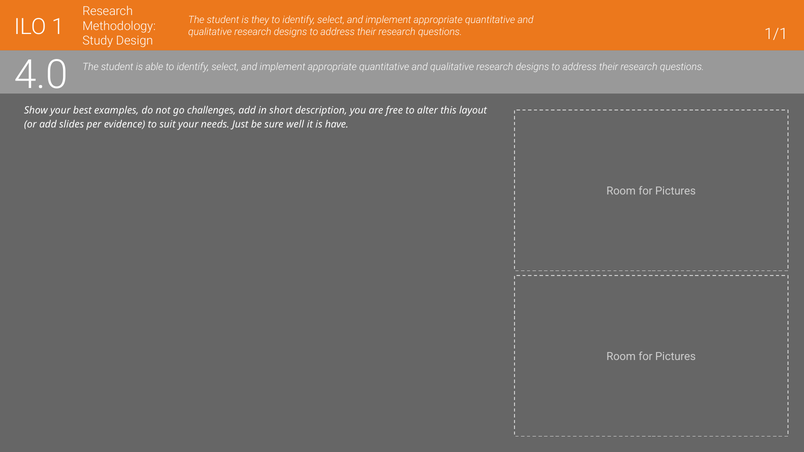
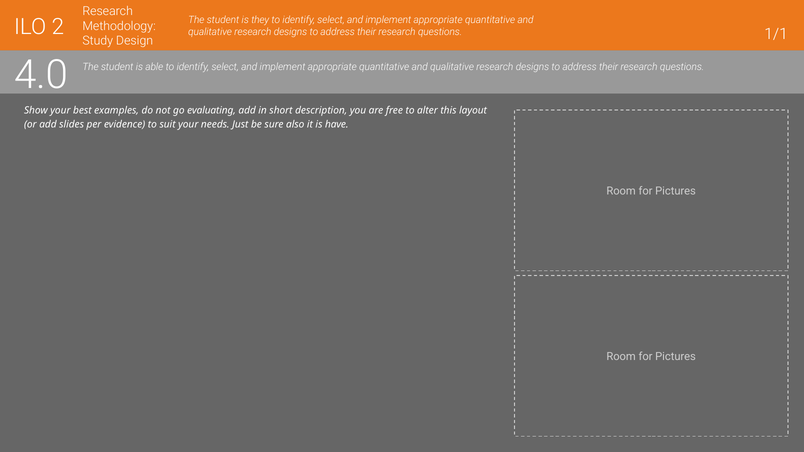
1: 1 -> 2 (58, 27)
challenges: challenges -> evaluating (212, 111)
well: well -> also (295, 125)
